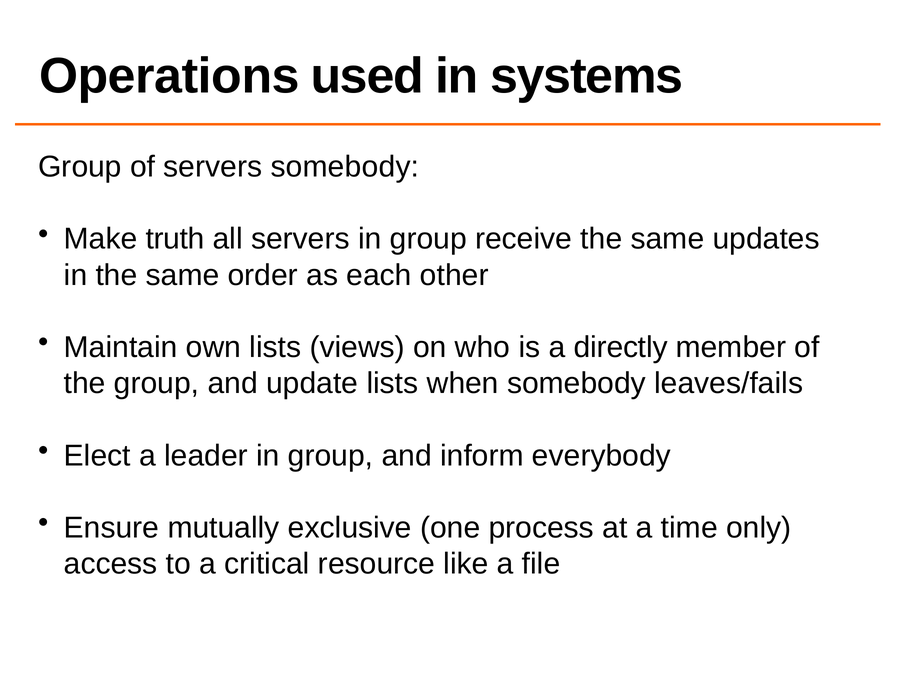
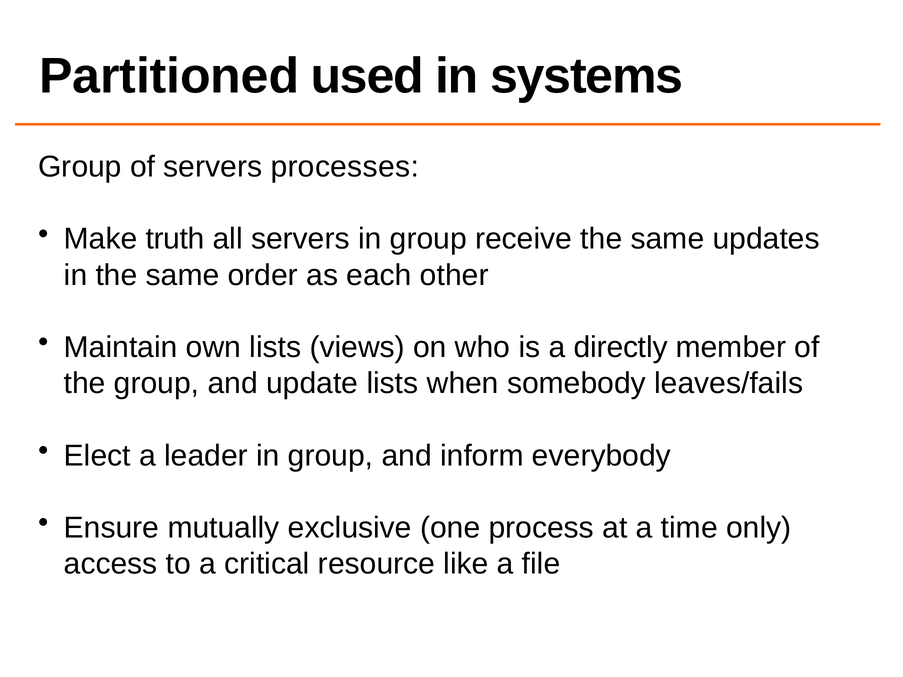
Operations: Operations -> Partitioned (169, 76)
servers somebody: somebody -> processes (345, 167)
